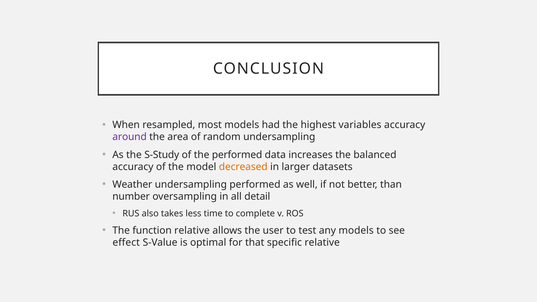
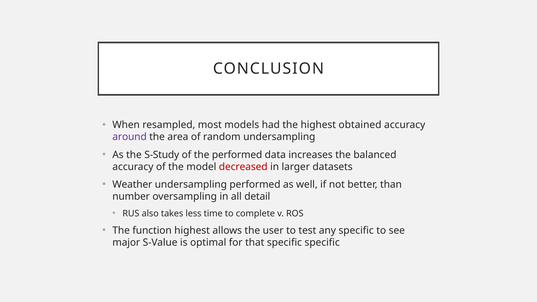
variables: variables -> obtained (360, 125)
decreased colour: orange -> red (243, 167)
function relative: relative -> highest (192, 231)
any models: models -> specific (356, 231)
effect: effect -> major (126, 243)
specific relative: relative -> specific (322, 243)
